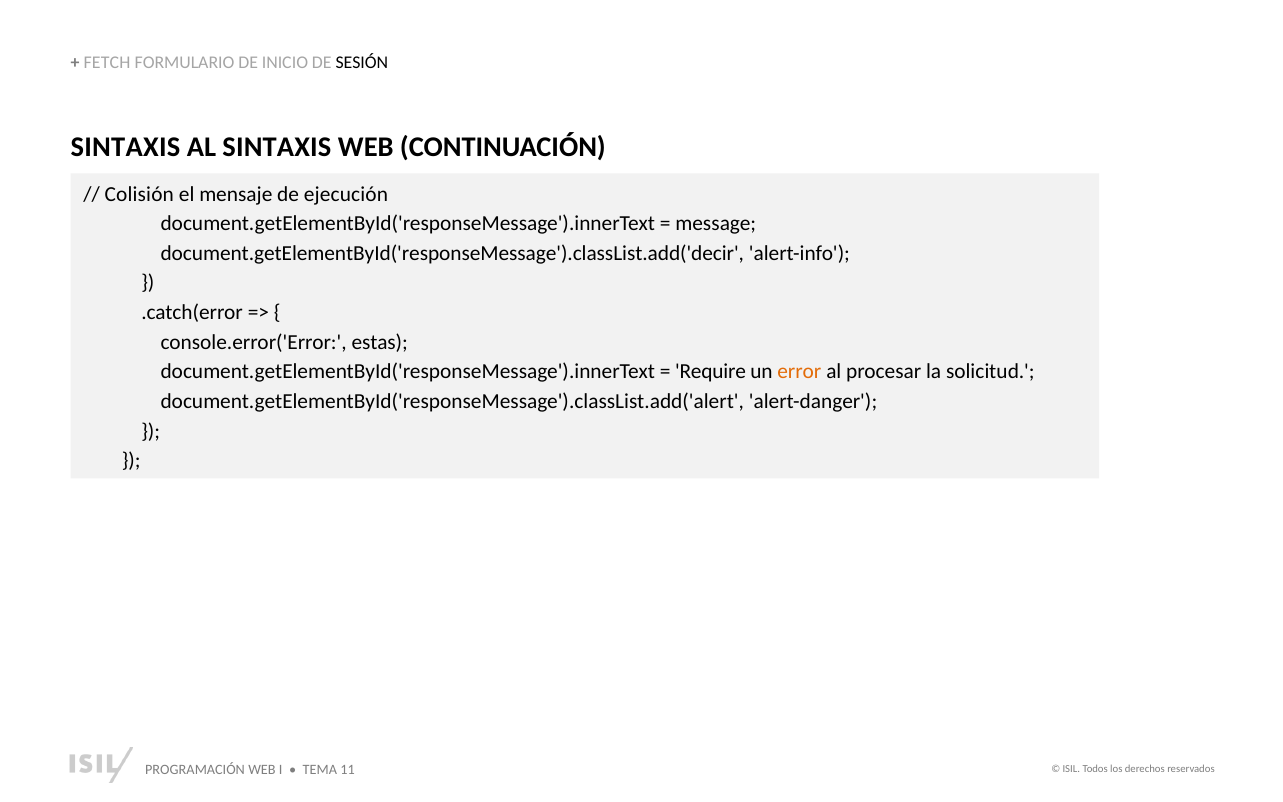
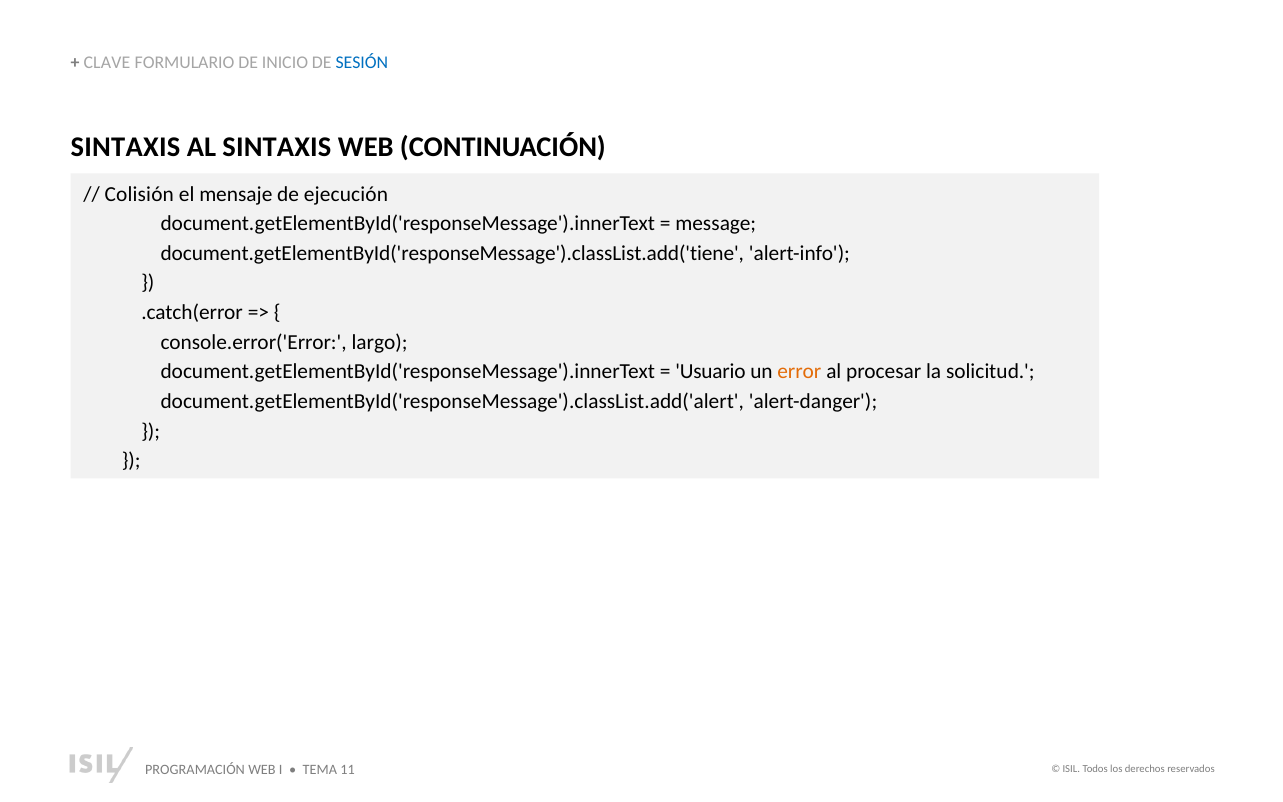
FETCH: FETCH -> CLAVE (107, 63)
SESIÓN colour: black -> blue (362, 63)
document.getElementById('responseMessage').classList.add('decir: document.getElementById('responseMessage').classList.add('decir -> document.getElementById('responseMessage').classList.add('tiene (452, 253)
estas: estas -> largo (380, 342)
Require: Require -> Usuario (710, 372)
